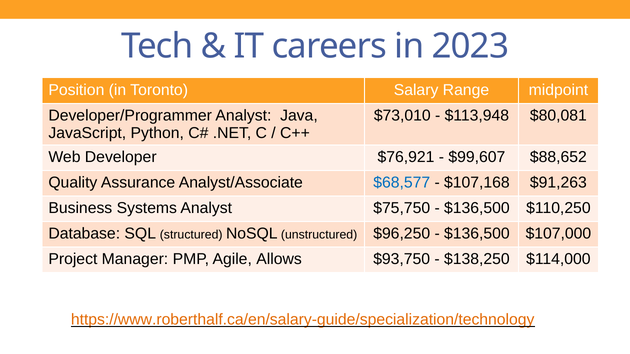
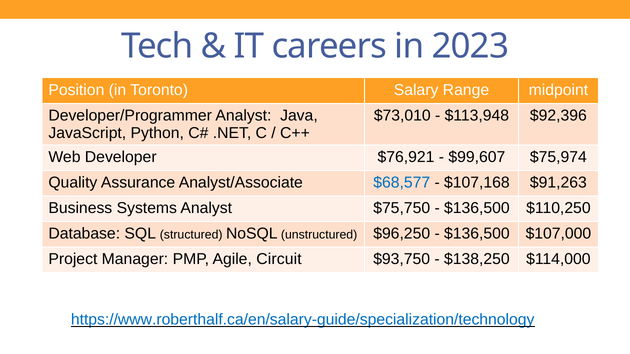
$80,081: $80,081 -> $92,396 (558, 116)
$88,652: $88,652 -> $75,974 (558, 157)
Allows: Allows -> Circuit (279, 260)
https://www.roberthalf.ca/en/salary-guide/specialization/technology colour: orange -> blue (303, 320)
